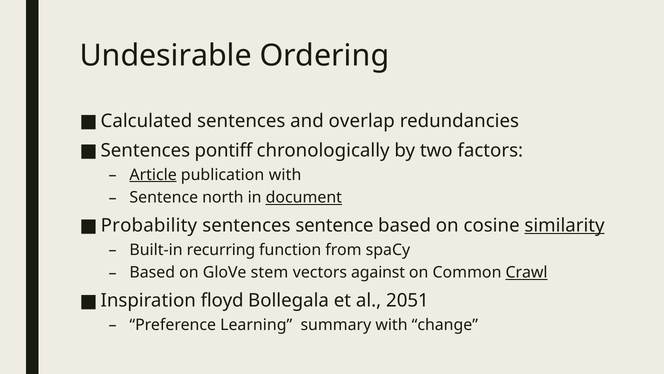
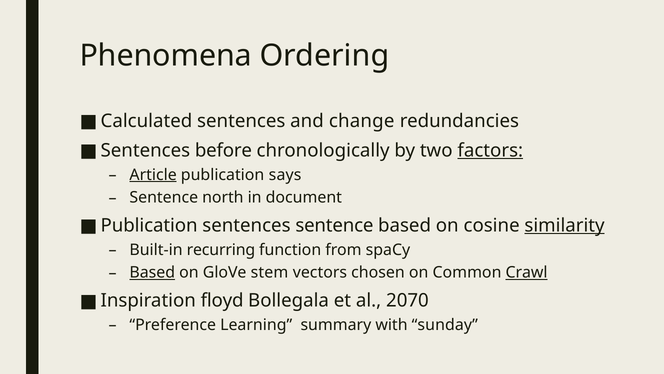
Undesirable: Undesirable -> Phenomena (166, 56)
overlap: overlap -> change (362, 121)
pontiff: pontiff -> before (223, 150)
factors underline: none -> present (490, 150)
publication with: with -> says (285, 175)
document underline: present -> none (304, 197)
Probability: Probability -> Publication (149, 225)
Based underline: none -> present (152, 272)
against: against -> chosen (378, 272)
2051: 2051 -> 2070 (407, 300)
change: change -> sunday (445, 325)
